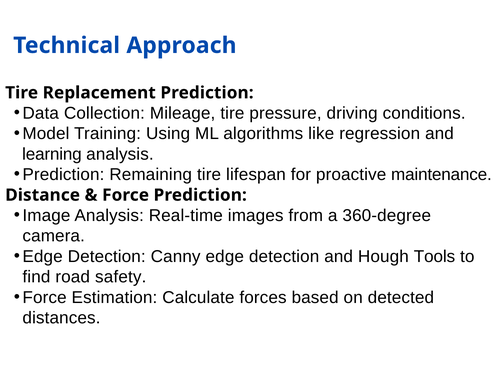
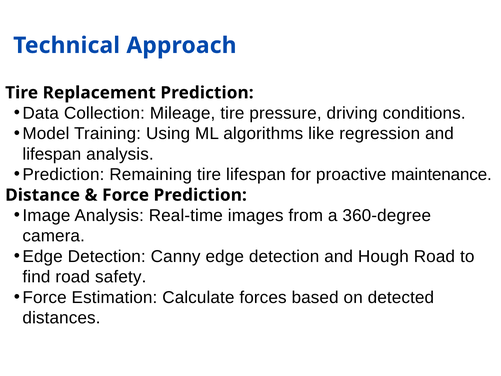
learning: learning -> lifespan (52, 154)
Hough Tools: Tools -> Road (434, 256)
